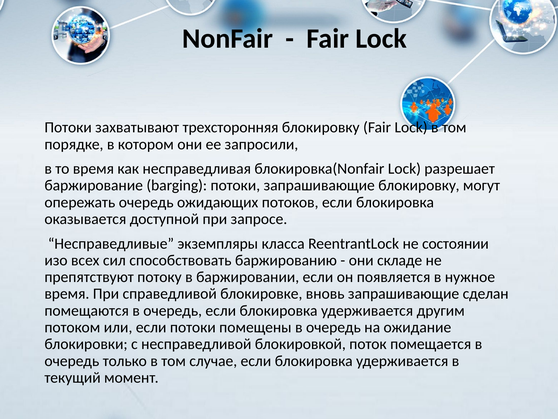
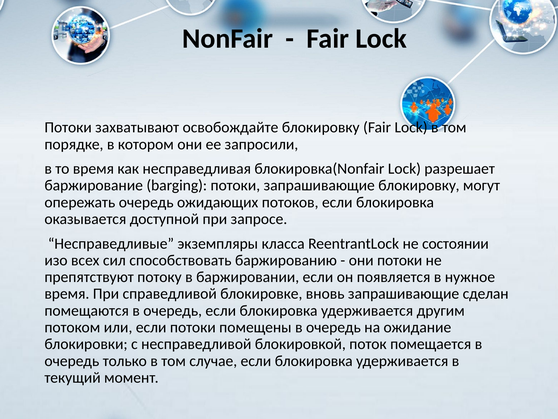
трехсторонняя: трехсторонняя -> освобождайте (231, 127)
они складе: складе -> потоки (400, 260)
